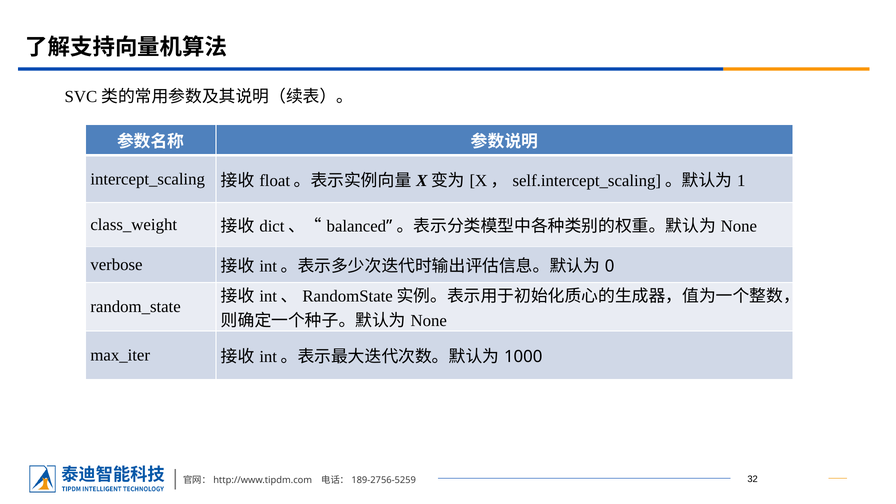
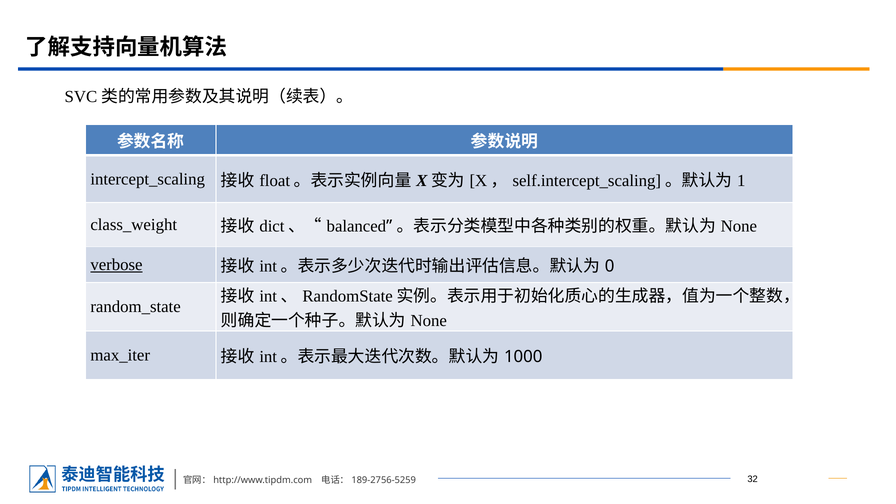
verbose underline: none -> present (116, 265)
